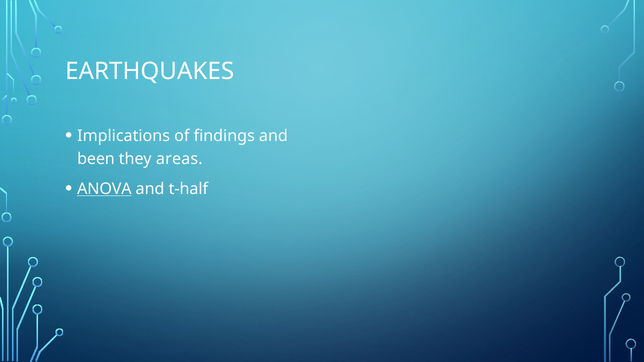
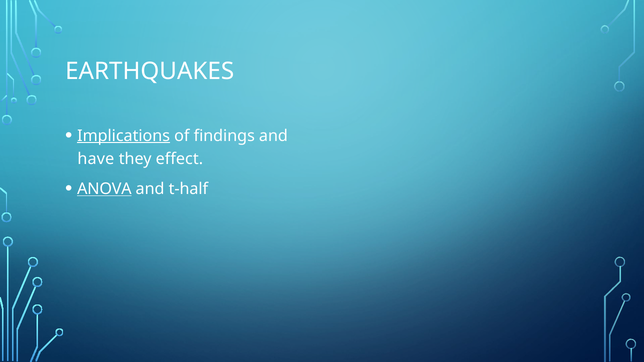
Implications underline: none -> present (124, 136)
been: been -> have (96, 159)
areas: areas -> effect (179, 159)
